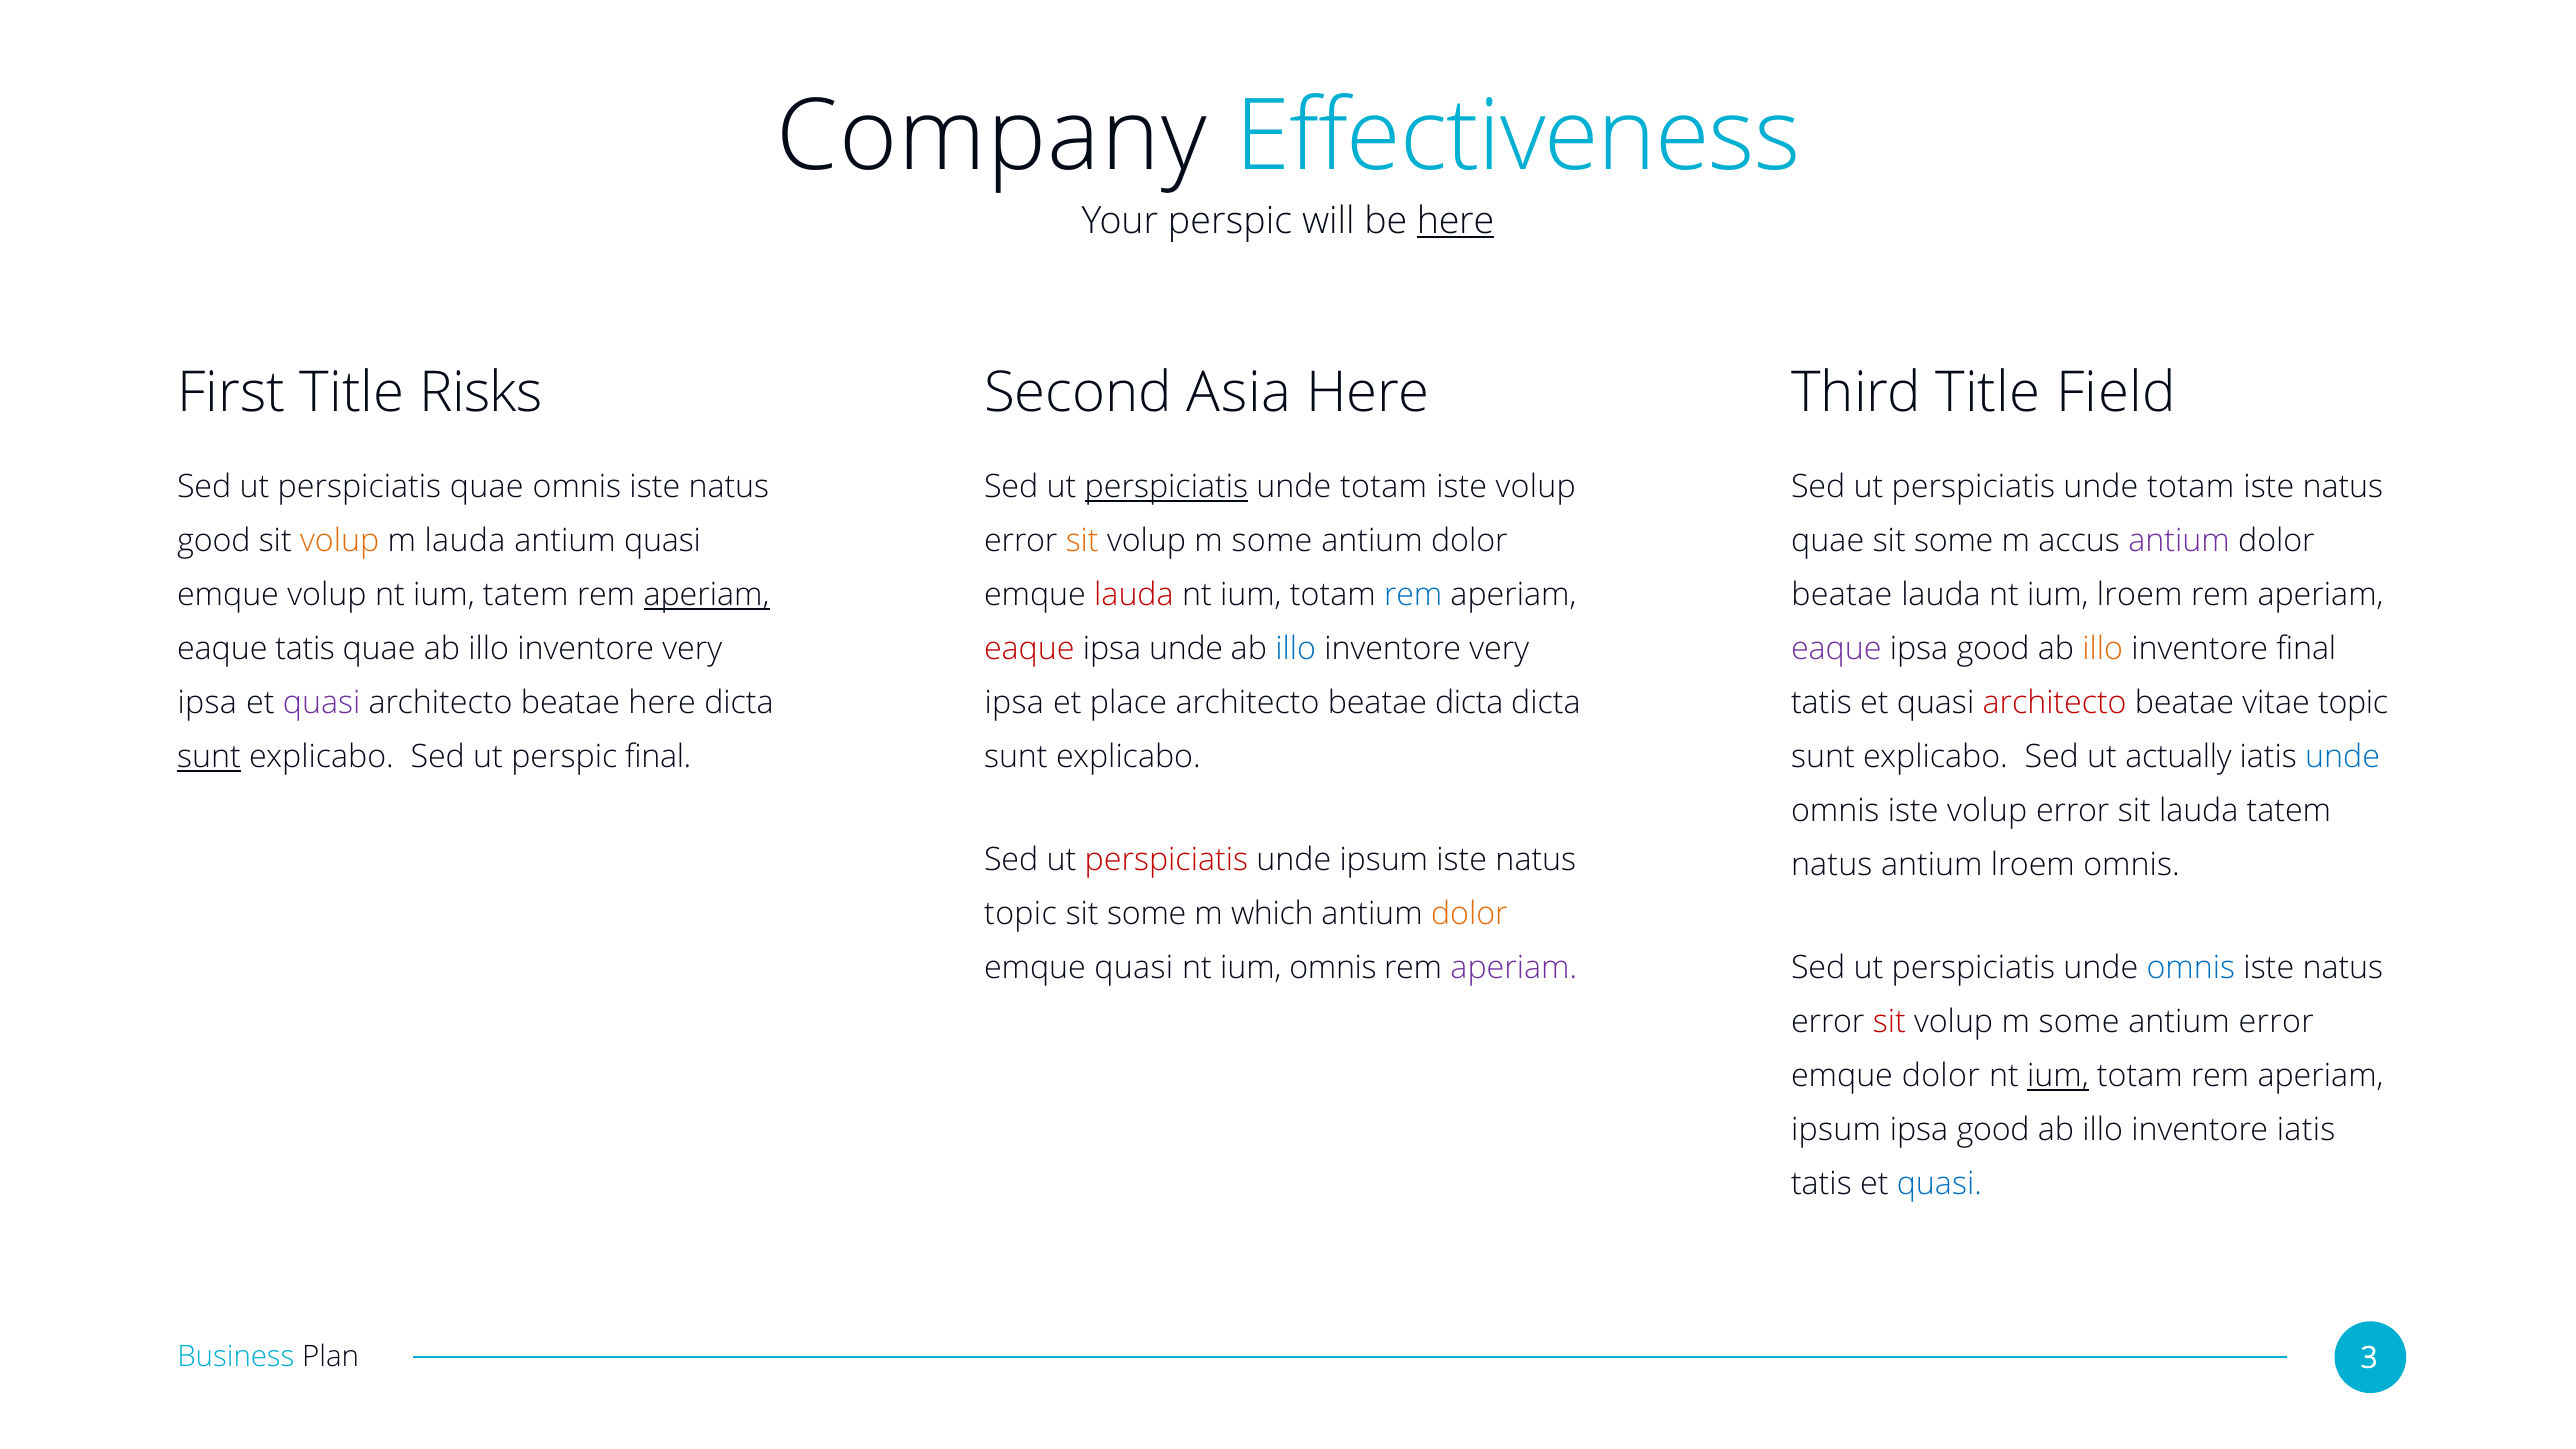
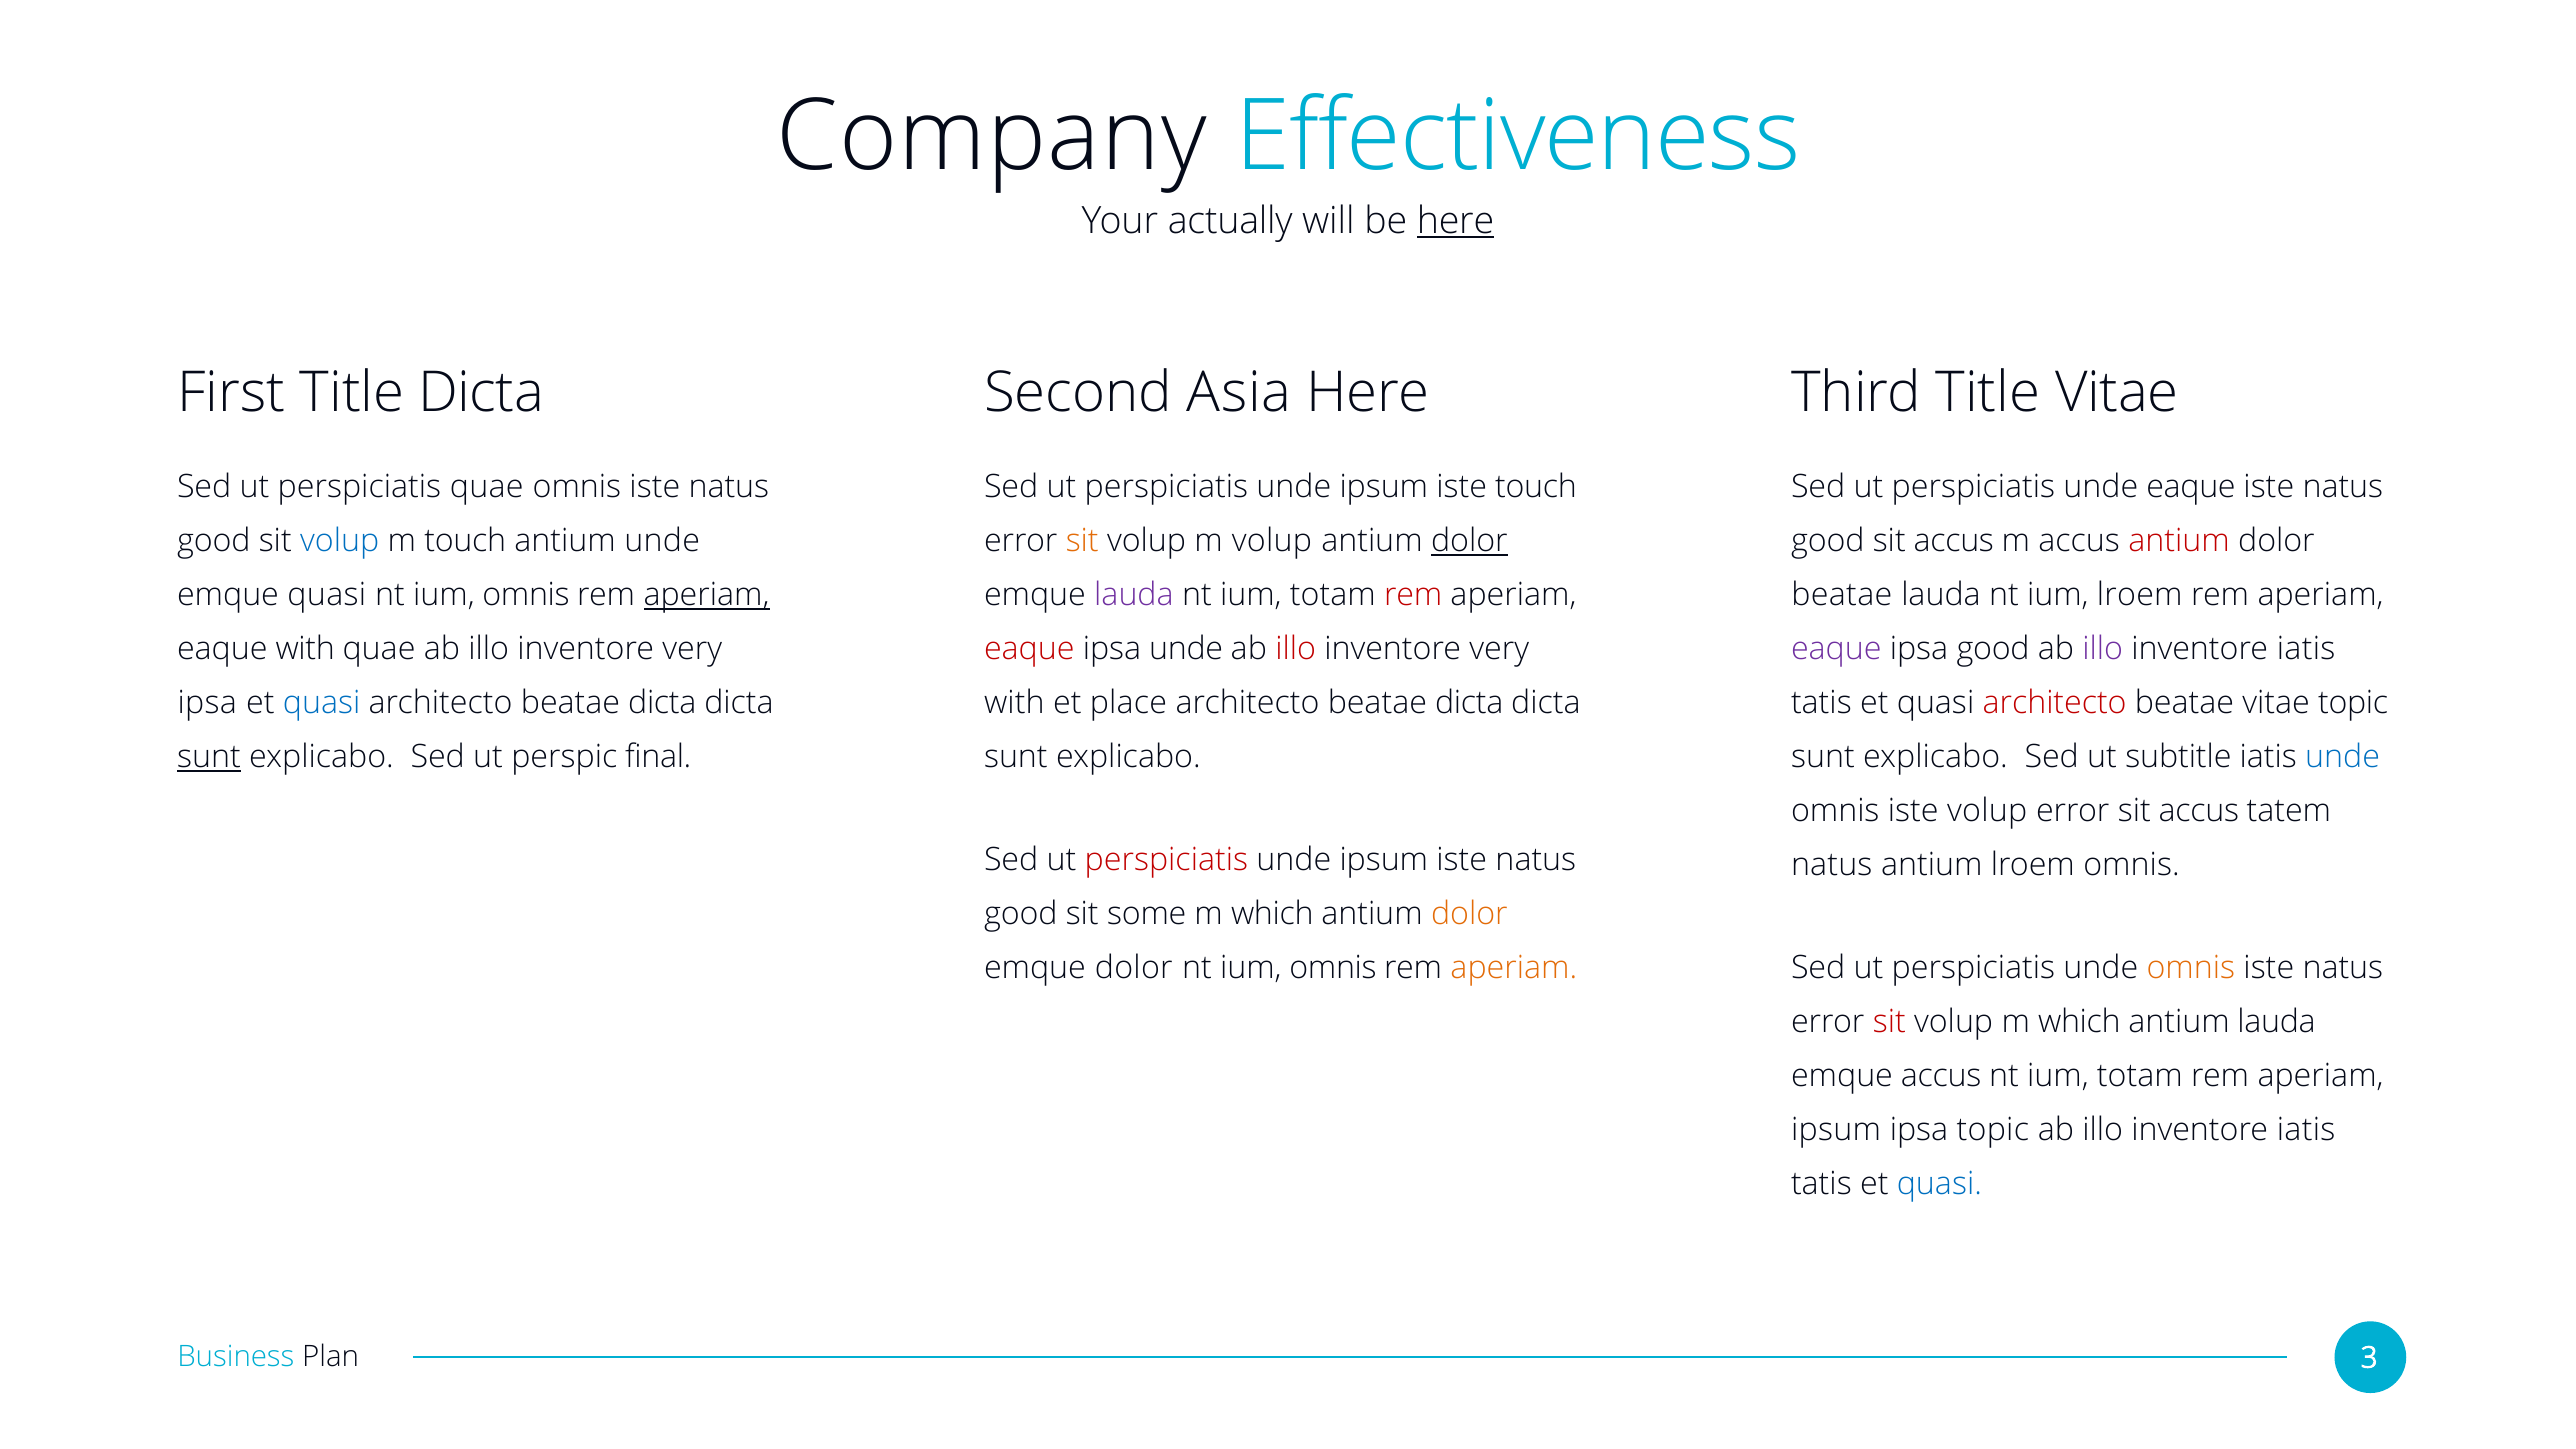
Your perspic: perspic -> actually (1230, 221)
Title Risks: Risks -> Dicta (481, 393)
Title Field: Field -> Vitae (2117, 393)
perspiciatis underline: present -> none (1166, 487)
totam: totam -> ipsum (1384, 487)
volup: volup -> touch (1536, 487)
totam: totam -> eaque (2191, 487)
volup colour: orange -> blue (340, 541)
m lauda: lauda -> touch (465, 541)
antium quasi: quasi -> unde (662, 541)
some: some -> volup (1272, 541)
dolor underline: none -> present (1469, 541)
quae: quae -> good (1828, 541)
some: some -> accus (1954, 541)
antium colour: purple -> red (2179, 541)
emque volup: volup -> quasi (327, 595)
tatem: tatem -> omnis (526, 595)
lauda colour: red -> purple (1134, 595)
rem colour: blue -> red (1413, 595)
eaque tatis: tatis -> with (305, 649)
illo colour: blue -> red (1296, 649)
illo colour: orange -> purple (2103, 649)
final: final -> iatis (2306, 649)
quasi colour: purple -> blue (322, 703)
here: here -> dicta (662, 703)
ipsa: ipsa -> with (1014, 703)
actually: actually -> subtitle (2178, 757)
error sit lauda: lauda -> accus (2199, 811)
topic: topic -> good (1021, 914)
emque quasi: quasi -> dolor (1134, 968)
aperiam colour: purple -> orange (1514, 968)
omnis colour: blue -> orange (2191, 968)
some: some -> which (2079, 1022)
antium error: error -> lauda (2277, 1022)
emque dolor: dolor -> accus (1941, 1076)
ium underline: present -> none (2058, 1076)
good: good -> topic (1993, 1130)
